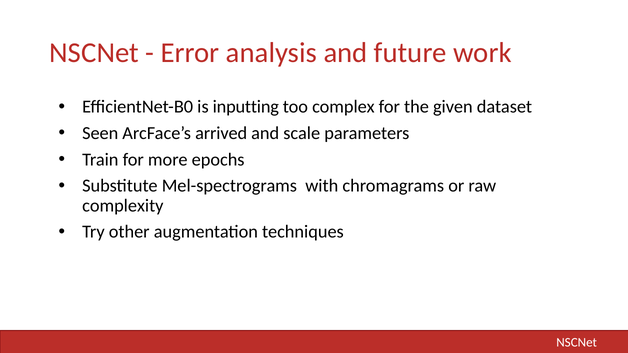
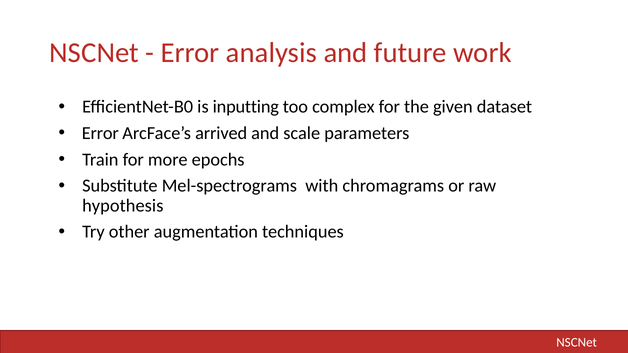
Seen: Seen -> Error (100, 133)
complexity: complexity -> hypothesis (123, 206)
